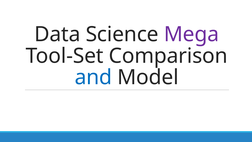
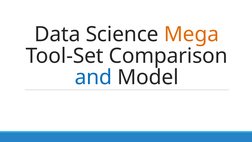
Mega colour: purple -> orange (191, 34)
